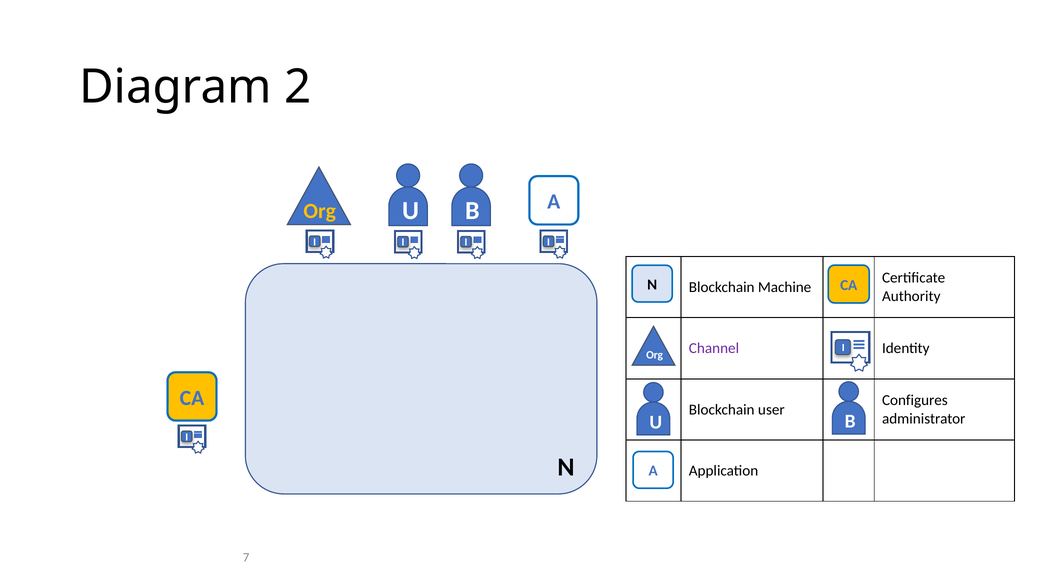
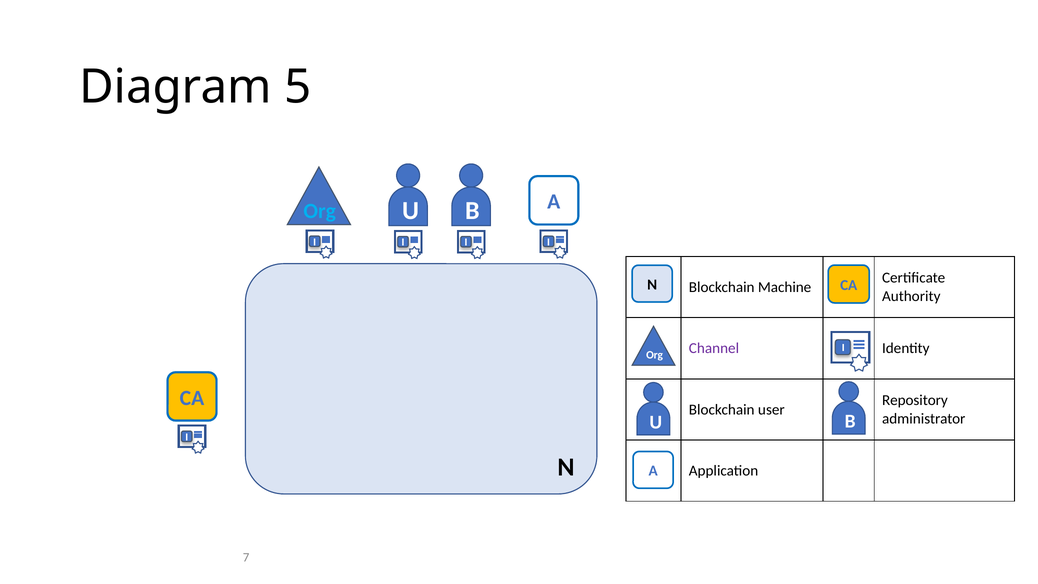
2: 2 -> 5 (298, 87)
Org colour: yellow -> light blue (320, 211)
Configures: Configures -> Repository (915, 400)
